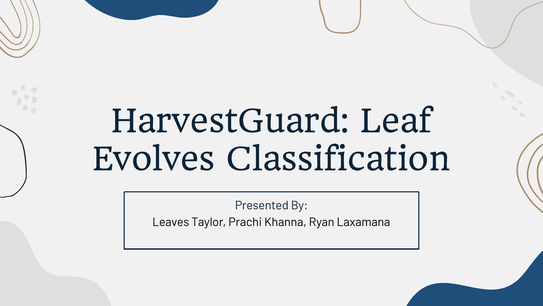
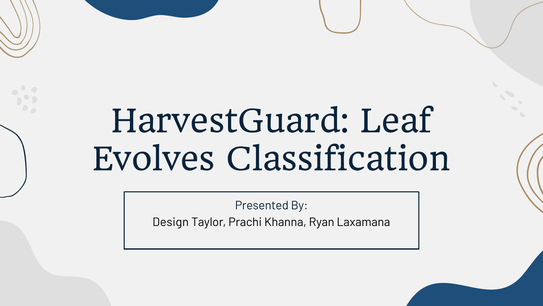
Leaves: Leaves -> Design (171, 222)
